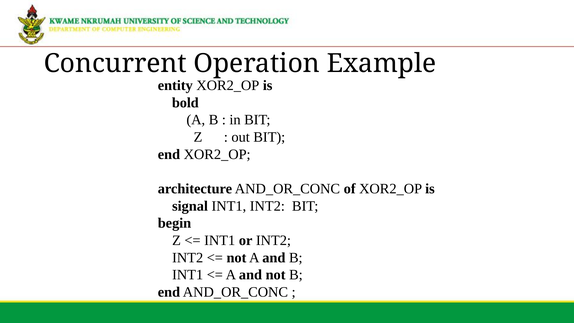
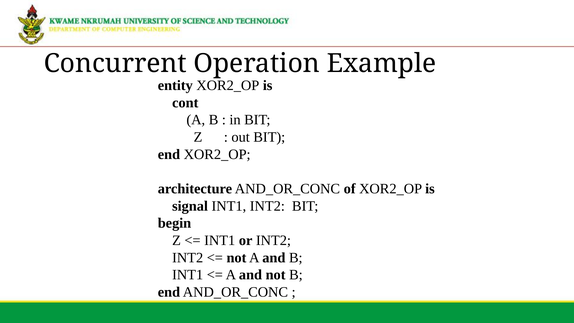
bold: bold -> cont (185, 103)
